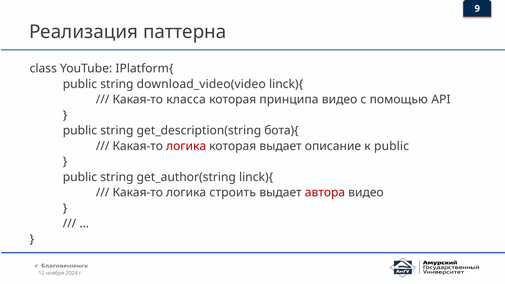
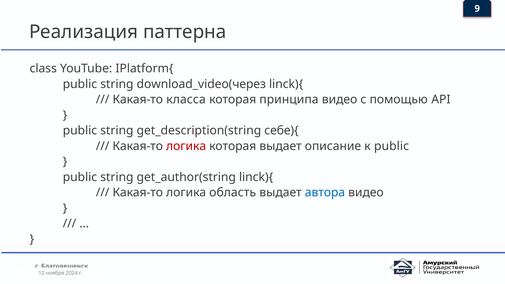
download_video(video: download_video(video -> download_video(через (201, 84)
бота){: бота){ -> себе){ (281, 131)
строить: строить -> область (233, 193)
автора colour: red -> blue (325, 193)
